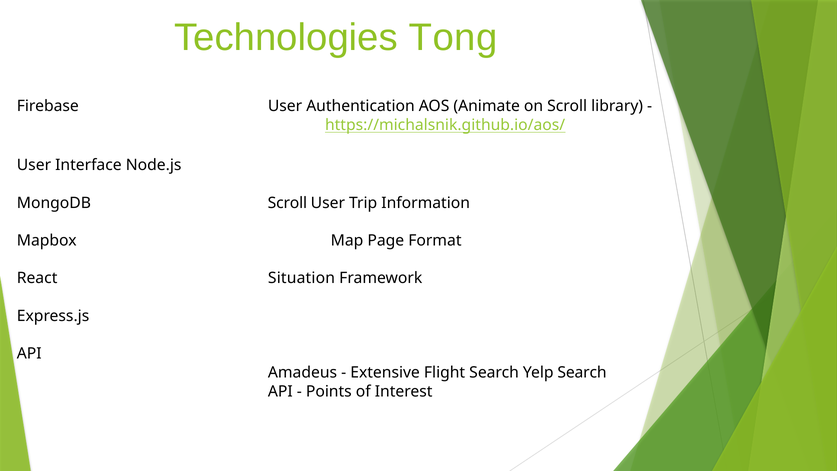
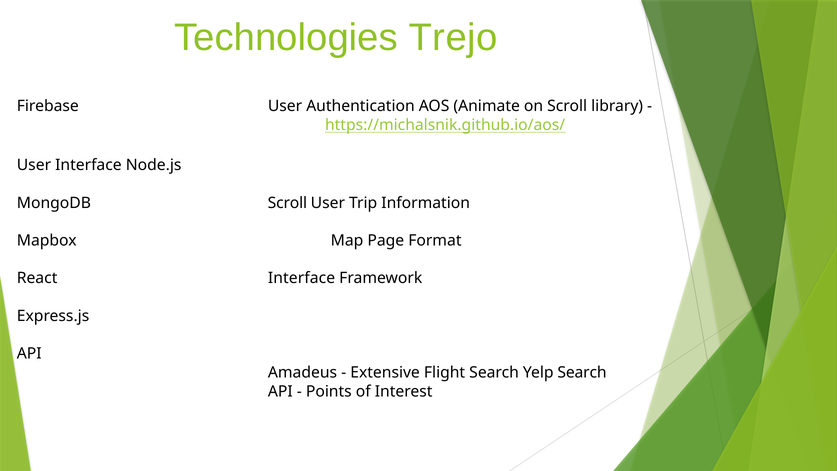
Tong: Tong -> Trejo (453, 38)
React Situation: Situation -> Interface (302, 278)
